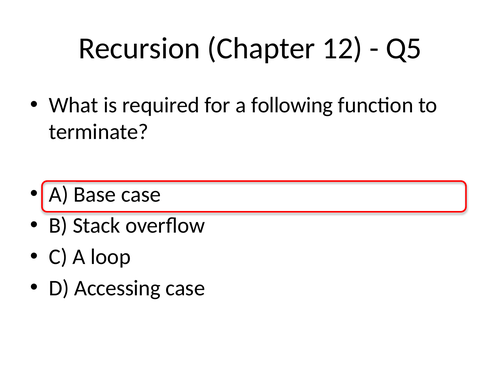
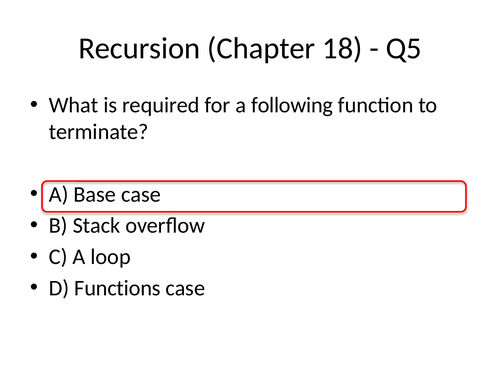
12: 12 -> 18 (342, 48)
Accessing: Accessing -> Functions (117, 288)
